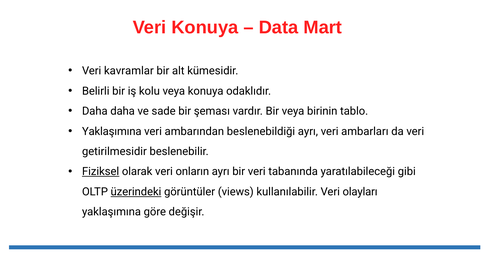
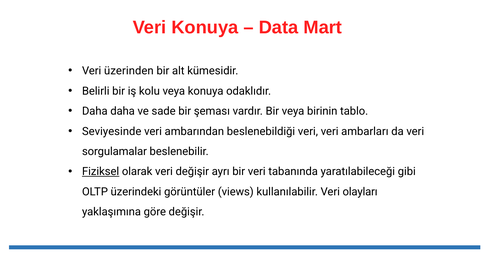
kavramlar: kavramlar -> üzerinden (129, 71)
Yaklaşımına: Yaklaşımına -> Seviyesinde (112, 131)
beslenebildiği ayrı: ayrı -> veri (308, 131)
getirilmesidir: getirilmesidir -> sorgulamalar (114, 151)
veri onların: onların -> değişir (192, 171)
üzerindeki underline: present -> none (136, 191)
